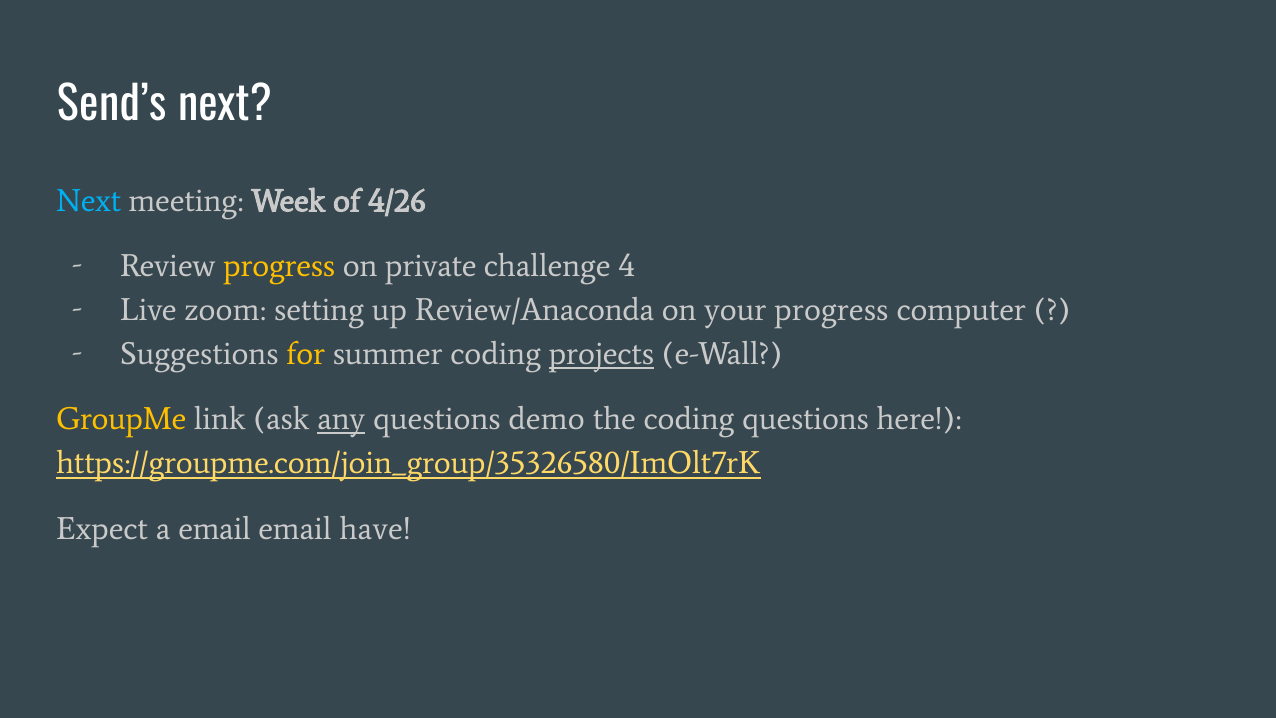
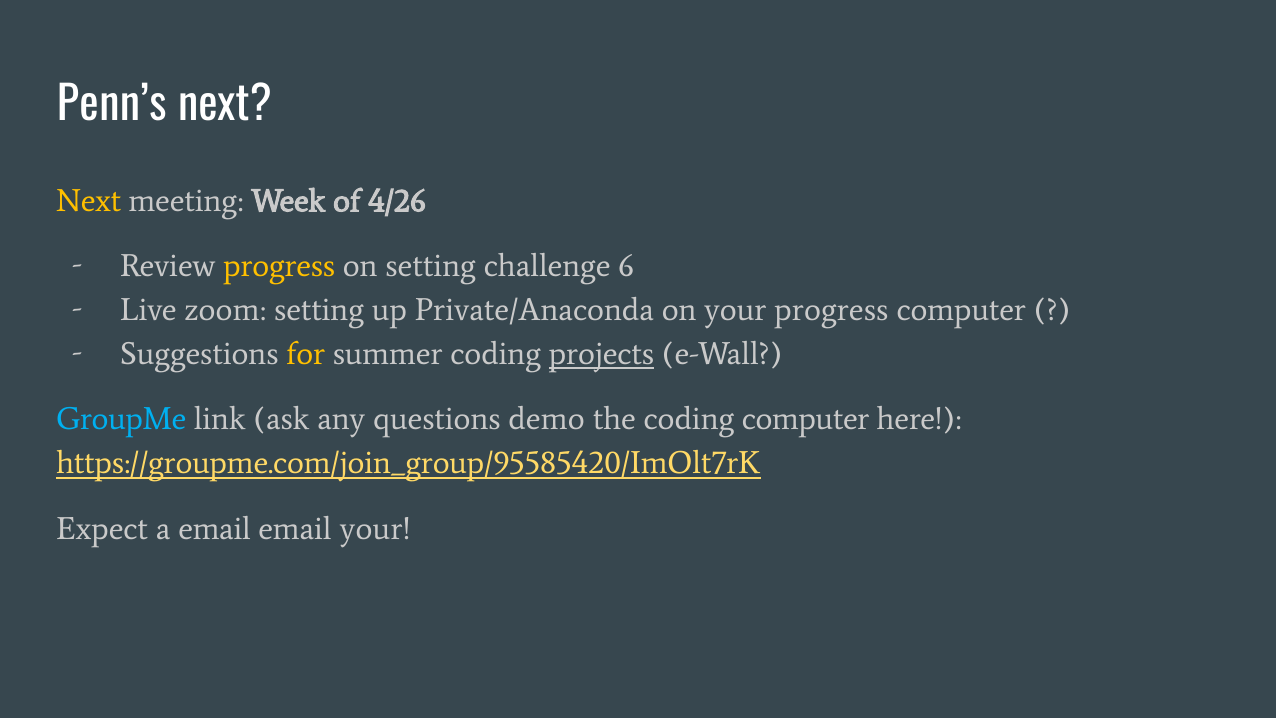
Send’s: Send’s -> Penn’s (112, 106)
Next colour: light blue -> yellow (89, 201)
on private: private -> setting (431, 266)
4: 4 -> 6 (626, 266)
Review/Anaconda: Review/Anaconda -> Private/Anaconda (534, 310)
GroupMe colour: yellow -> light blue (121, 419)
any underline: present -> none (341, 419)
coding questions: questions -> computer (806, 419)
https://groupme.com/join_group/35326580/ImOlt7rK: https://groupme.com/join_group/35326580/ImOlt7rK -> https://groupme.com/join_group/95585420/ImOlt7rK (408, 463)
email have: have -> your (375, 529)
